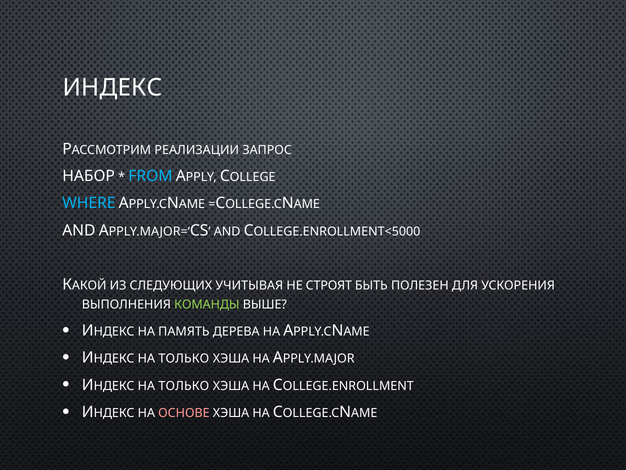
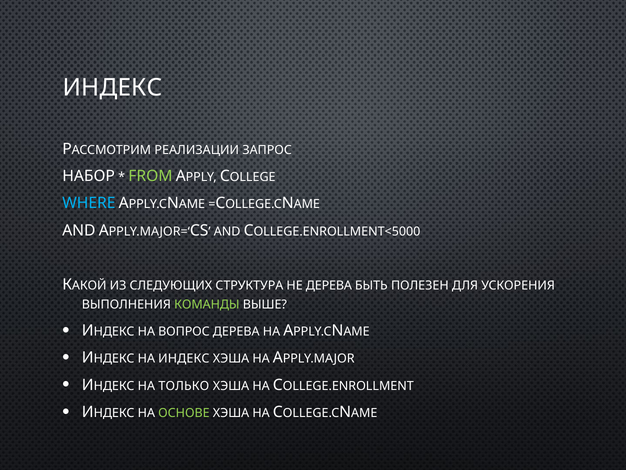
FROM colour: light blue -> light green (150, 176)
УЧИТЫВАЯ: УЧИТЫВАЯ -> СТРУКТУРА (249, 285)
НЕ СТРОЯТ: СТРОЯТ -> ДЕРЕВА (329, 285)
ПАМЯТЬ: ПАМЯТЬ -> ВОПРОС (184, 331)
ТОЛЬКО: ТОЛЬКО -> ИНДЕКС (184, 358)
ОСНОВЕ colour: pink -> light green (184, 413)
